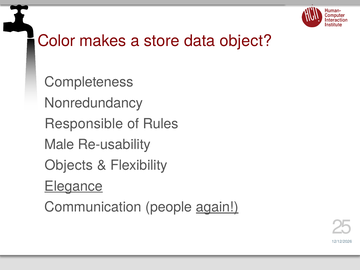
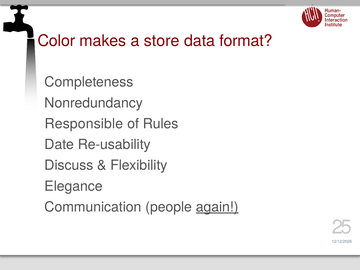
object: object -> format (246, 41)
Male: Male -> Date (59, 145)
Objects: Objects -> Discuss (69, 165)
Elegance underline: present -> none (74, 186)
